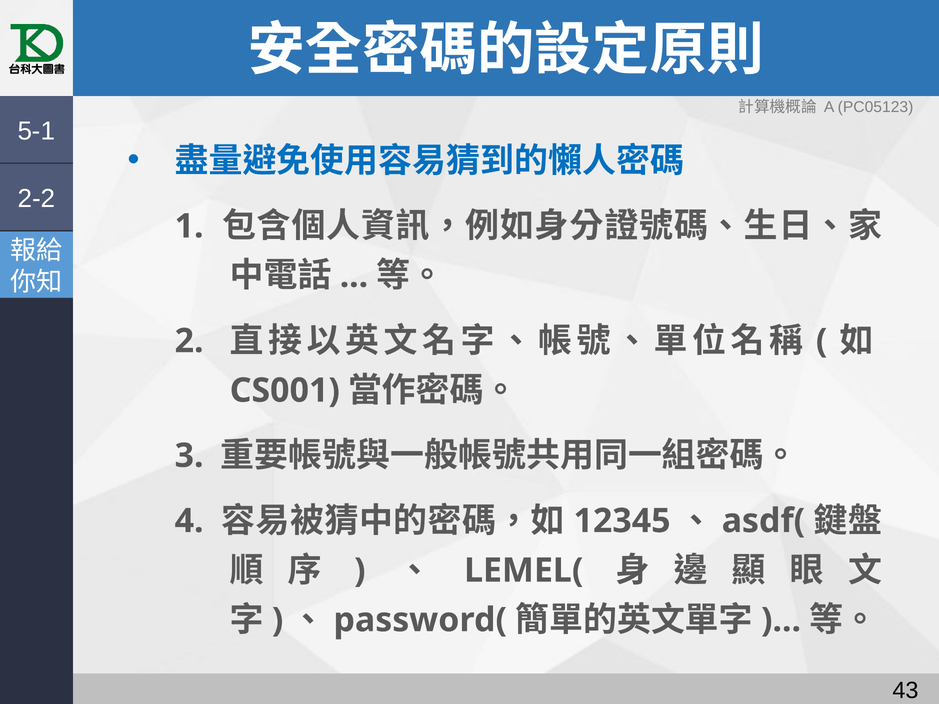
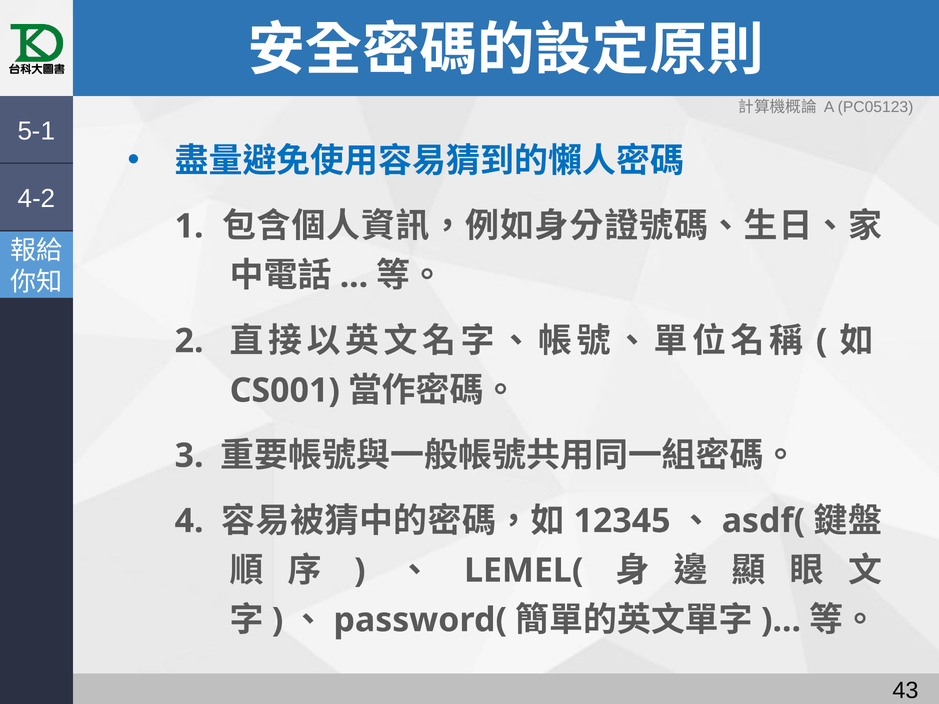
2-2: 2-2 -> 4-2 (36, 199)
